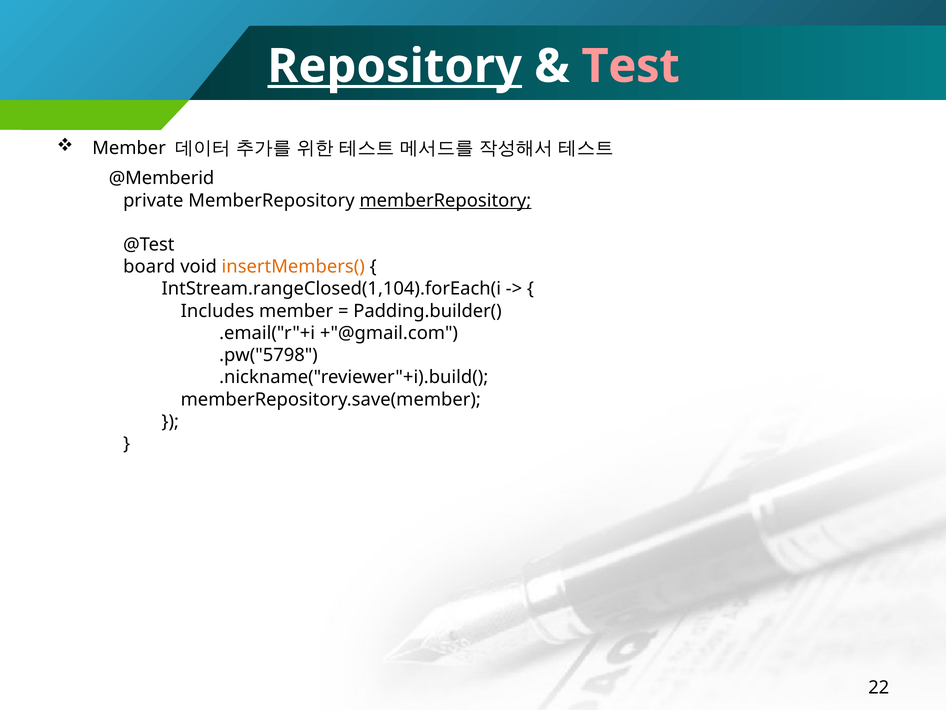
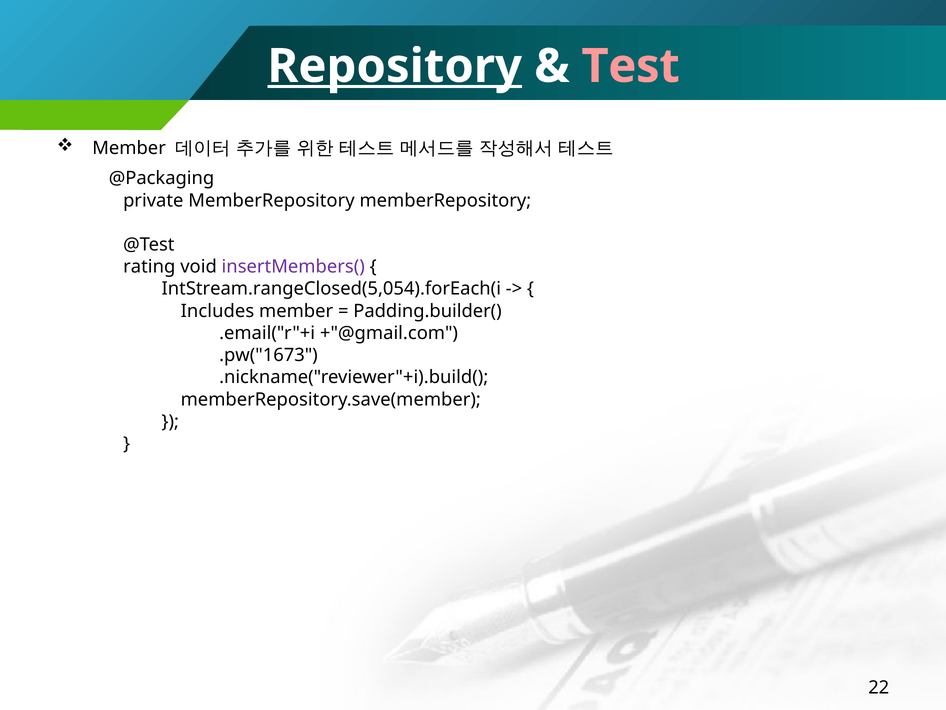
@Memberid: @Memberid -> @Packaging (161, 178)
memberRepository underline: present -> none (445, 200)
board: board -> rating (149, 267)
insertMembers( colour: orange -> purple (293, 267)
IntStream.rangeClosed(1,104).forEach(i: IntStream.rangeClosed(1,104).forEach(i -> IntStream.rangeClosed(5,054).forEach(i (331, 289)
.pw("5798: .pw("5798 -> .pw("1673 (268, 355)
